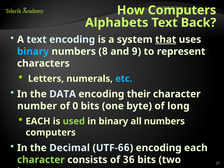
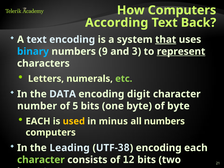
Alphabets: Alphabets -> According (117, 23)
8: 8 -> 9 (105, 51)
9: 9 -> 3 (135, 51)
represent underline: none -> present (181, 51)
etc colour: light blue -> light green (124, 79)
their: their -> digit (139, 94)
0: 0 -> 5 (75, 106)
of long: long -> byte (178, 106)
used colour: light green -> yellow (74, 121)
in binary: binary -> minus (113, 121)
Decimal: Decimal -> Leading (70, 148)
66: 66 -> 38 (124, 148)
36: 36 -> 12 (129, 160)
